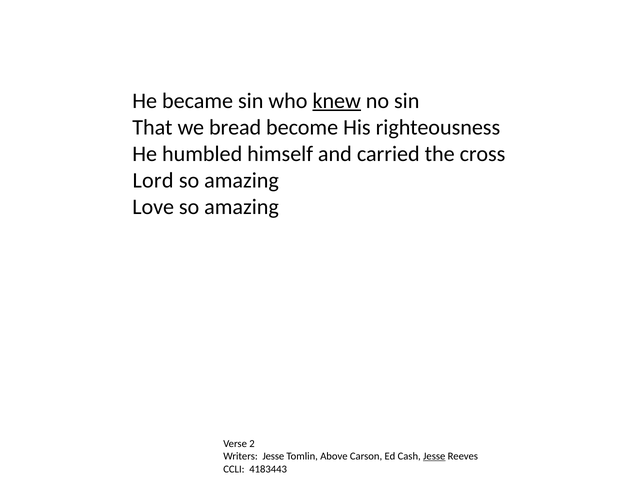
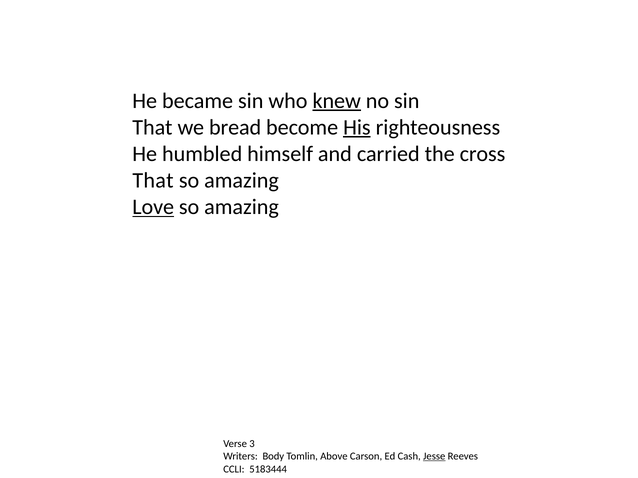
His underline: none -> present (357, 127)
Lord: Lord -> That (153, 181)
Love underline: none -> present (153, 207)
2: 2 -> 3 (252, 444)
Writers Jesse: Jesse -> Body (273, 457)
4183443: 4183443 -> 5183444 (268, 470)
